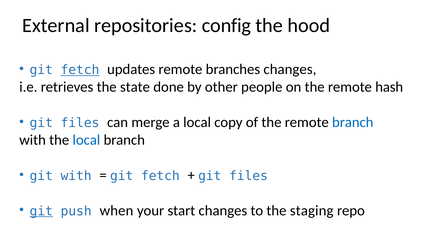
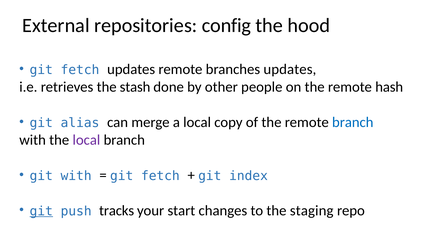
fetch underline: present -> none (80, 70)
branches changes: changes -> updates (290, 70)
state: state -> stash (135, 87)
files: files -> alias (80, 123)
local colour: blue -> purple (86, 140)
files: files -> index (249, 176)
when: when -> tracks (117, 211)
